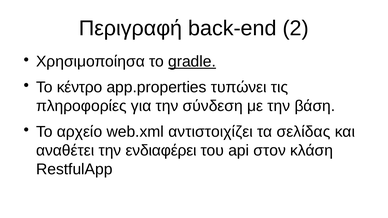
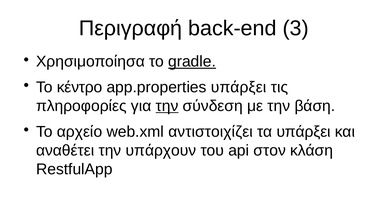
2: 2 -> 3 (296, 28)
app.properties τυπώνει: τυπώνει -> υπάρξει (239, 87)
την underline: none -> present (167, 106)
τα σελίδας: σελίδας -> υπάρξει (304, 132)
ενδιαφέρει: ενδιαφέρει -> υπάρχουν (161, 151)
